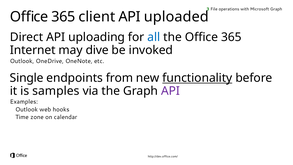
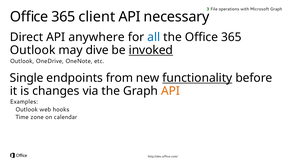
uploaded: uploaded -> necessary (177, 17)
uploading: uploading -> anywhere (97, 37)
Internet: Internet -> Outlook (33, 50)
invoked underline: none -> present (151, 50)
samples: samples -> changes (56, 91)
API colour: purple -> orange (171, 91)
